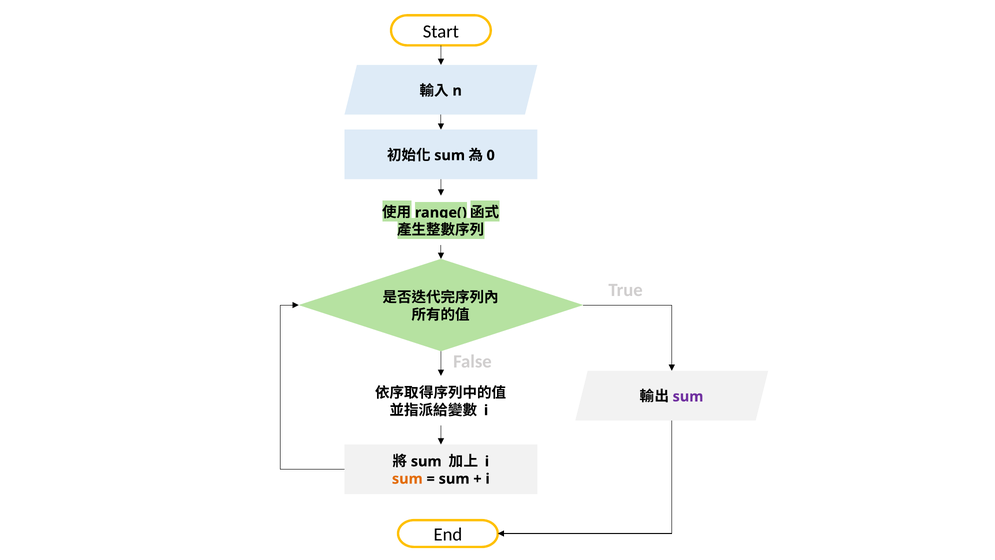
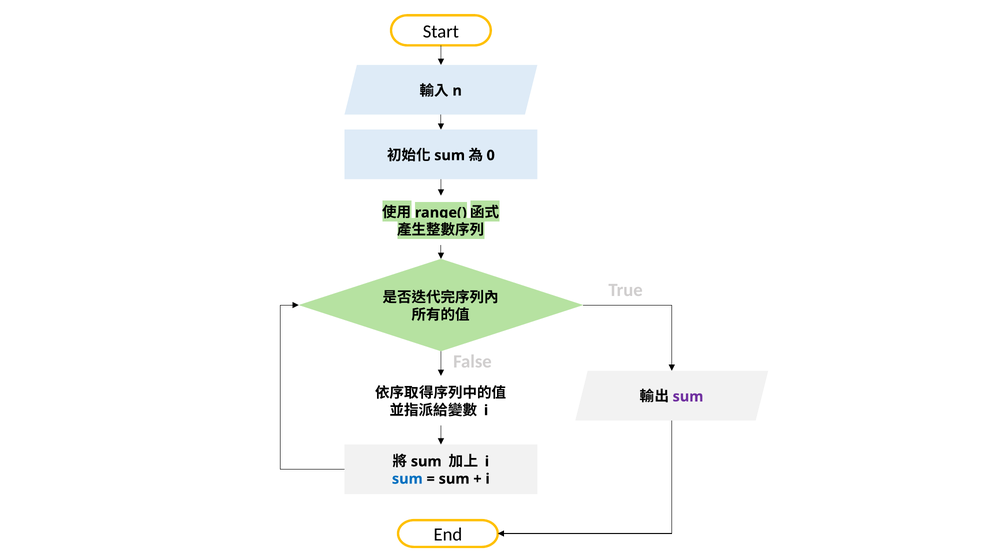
sum colour: orange -> blue (407, 479)
